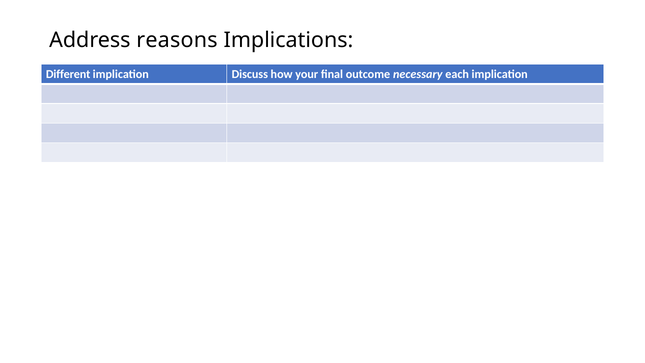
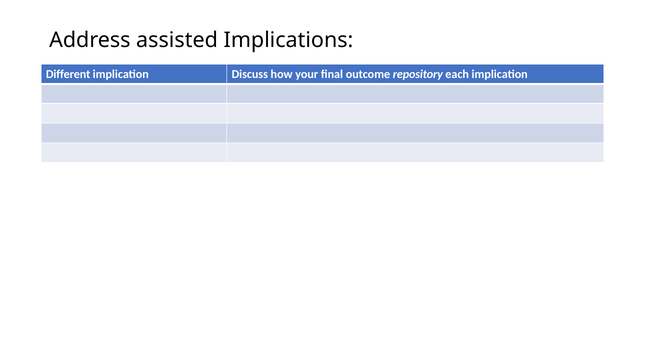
reasons: reasons -> assisted (177, 40)
necessary: necessary -> repository (418, 74)
